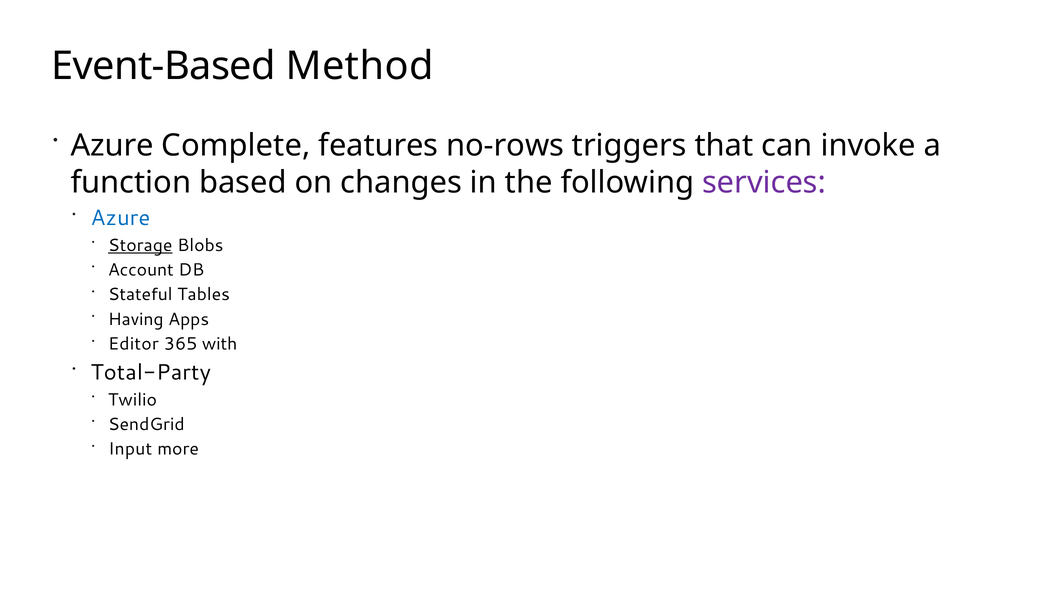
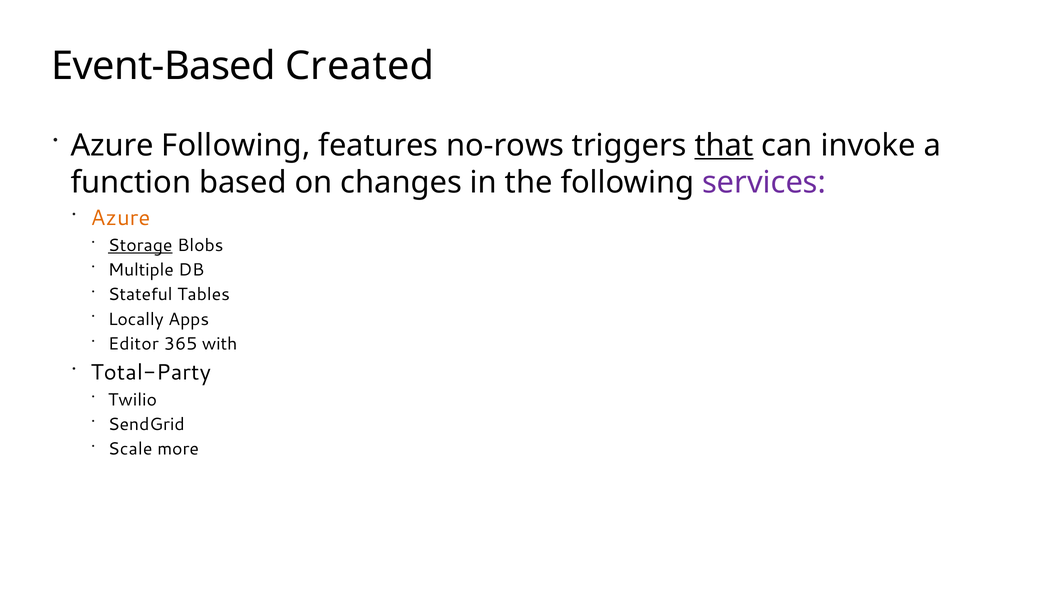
Method: Method -> Created (360, 66)
Azure Complete: Complete -> Following (236, 146)
that underline: none -> present (724, 146)
Azure colour: blue -> orange (120, 218)
Account: Account -> Multiple (141, 270)
Having: Having -> Locally (136, 319)
Input: Input -> Scale (130, 449)
